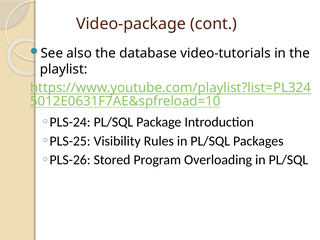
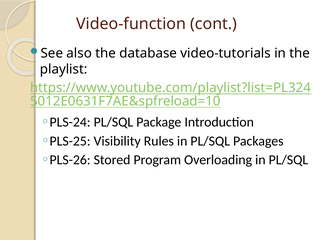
Video-package: Video-package -> Video-function (131, 24)
